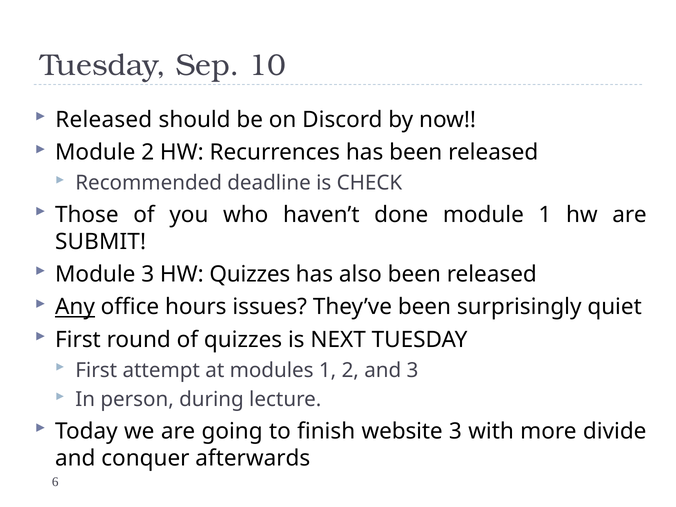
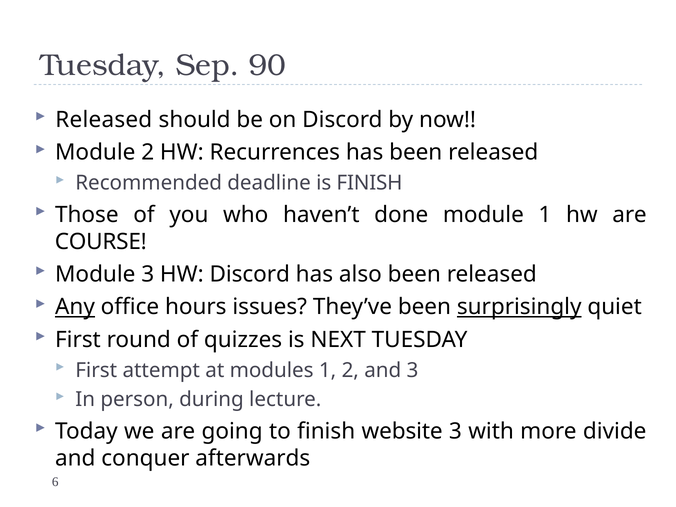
10: 10 -> 90 (267, 65)
is CHECK: CHECK -> FINISH (370, 183)
SUBMIT: SUBMIT -> COURSE (101, 242)
HW Quizzes: Quizzes -> Discord (250, 274)
surprisingly underline: none -> present (519, 307)
